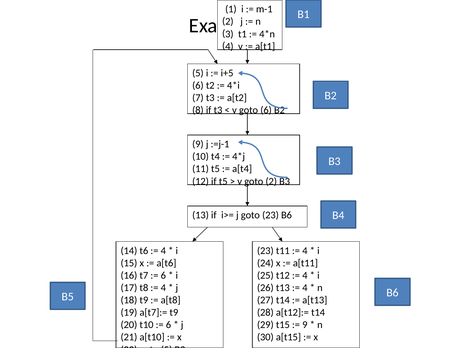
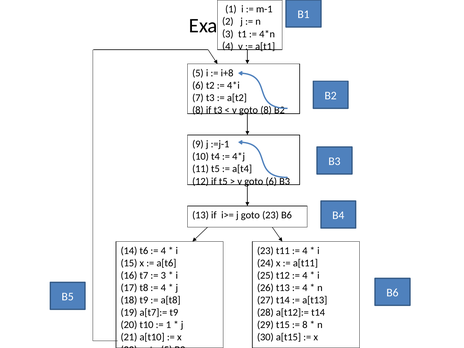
i+5: i+5 -> i+8 (227, 73)
goto 6: 6 -> 8 (266, 110)
goto 2: 2 -> 6 (271, 181)
6: 6 -> 3 (163, 275)
6: 6 -> 1 (168, 325)
9: 9 -> 8 (305, 325)
